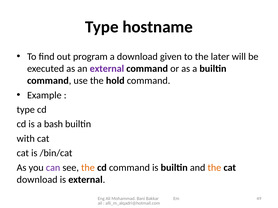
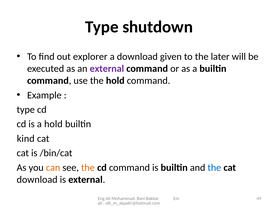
hostname: hostname -> shutdown (158, 27)
program: program -> explorer (90, 57)
a bash: bash -> hold (53, 124)
with: with -> kind (26, 139)
can colour: purple -> orange (53, 168)
the colour: orange -> blue (214, 168)
